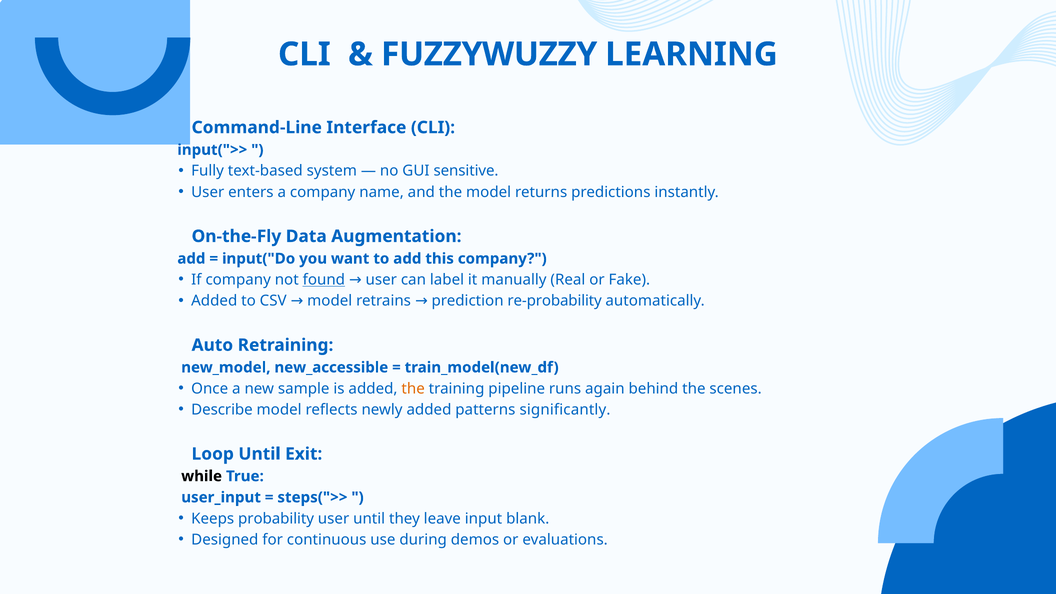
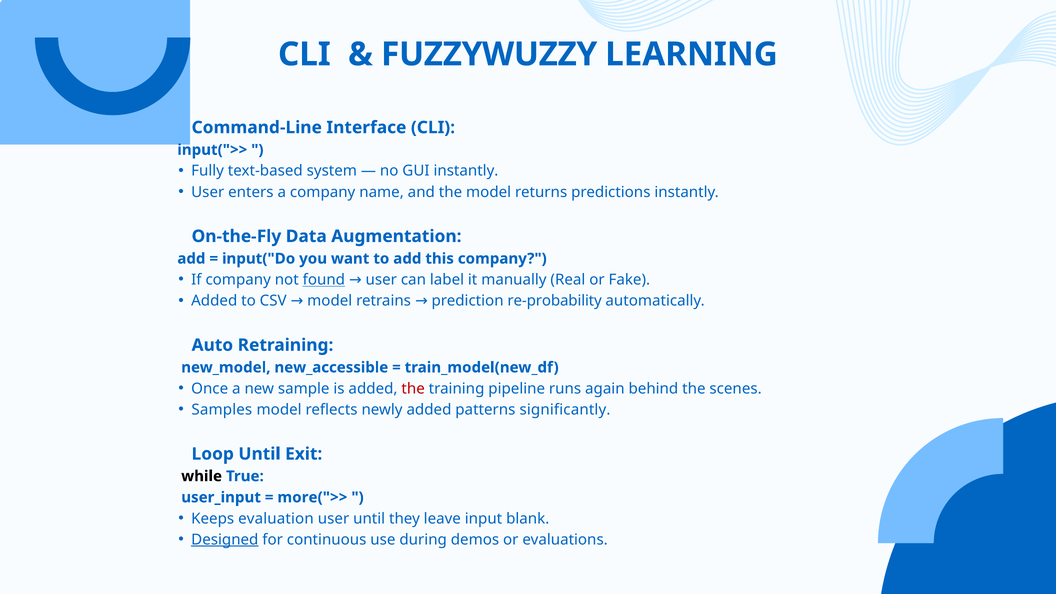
GUI sensitive: sensitive -> instantly (466, 171)
the colour: orange -> red (413, 389)
Describe: Describe -> Samples (222, 410)
steps(">>: steps(">> -> more(">> (312, 497)
probability: probability -> evaluation (276, 519)
Designed underline: none -> present (225, 540)
